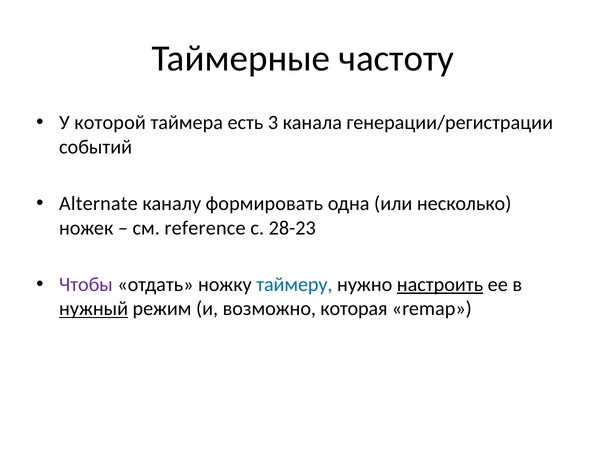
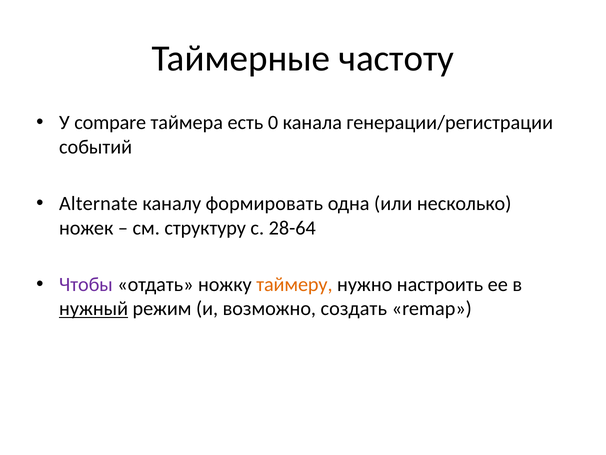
которой: которой -> compare (110, 123)
3: 3 -> 0 (273, 123)
reference: reference -> структуру (205, 228)
28-23: 28-23 -> 28-64 (292, 228)
таймеру colour: blue -> orange (294, 284)
настроить underline: present -> none (440, 284)
которая: которая -> создать (354, 308)
